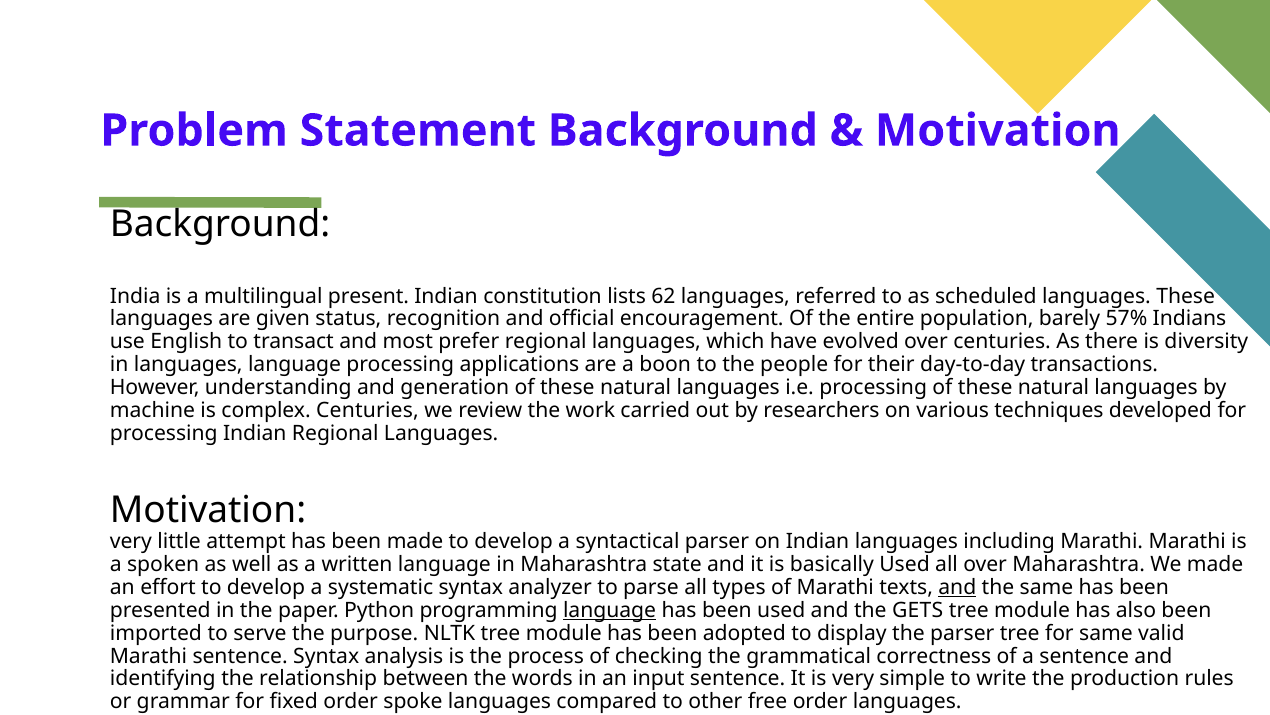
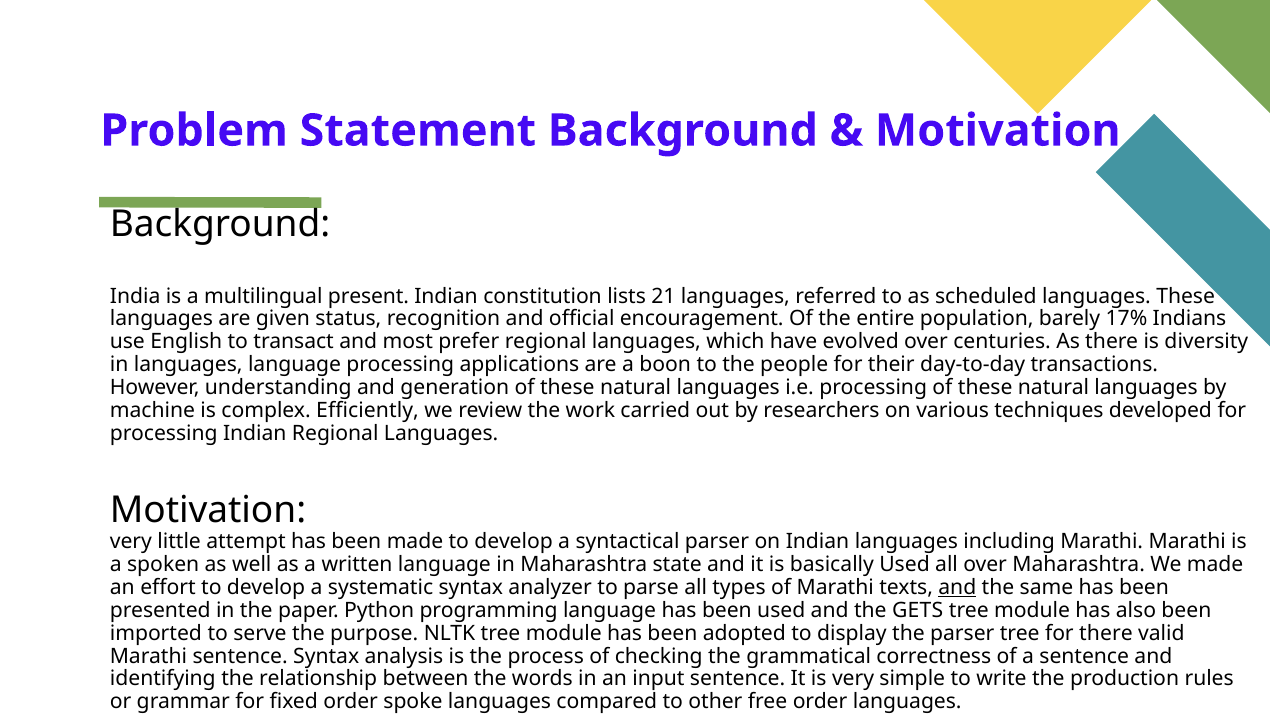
62: 62 -> 21 (663, 296)
57%: 57% -> 17% (1126, 319)
complex Centuries: Centuries -> Efficiently (368, 410)
language underline: present -> none (610, 610)
for same: same -> there (1106, 633)
